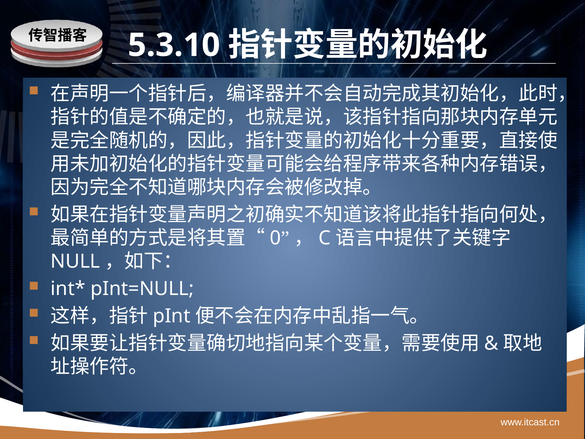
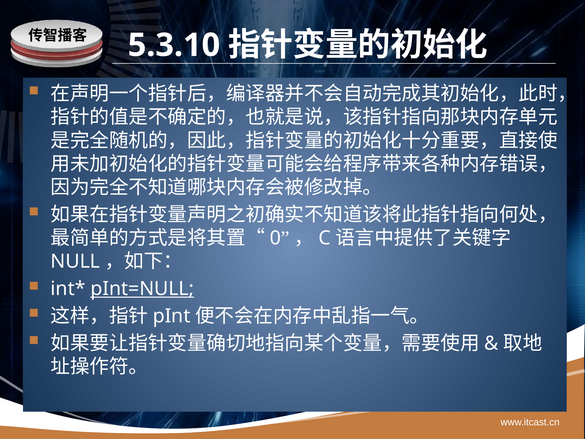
pInt=NULL underline: none -> present (142, 289)
